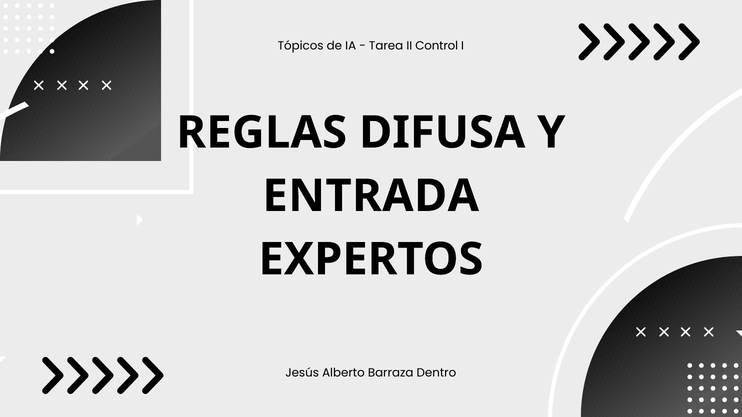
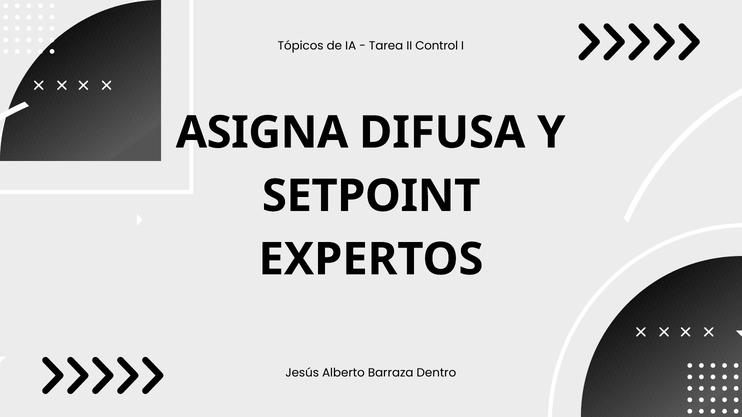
REGLAS: REGLAS -> ASIGNA (262, 133)
ENTRADA: ENTRADA -> SETPOINT (371, 196)
